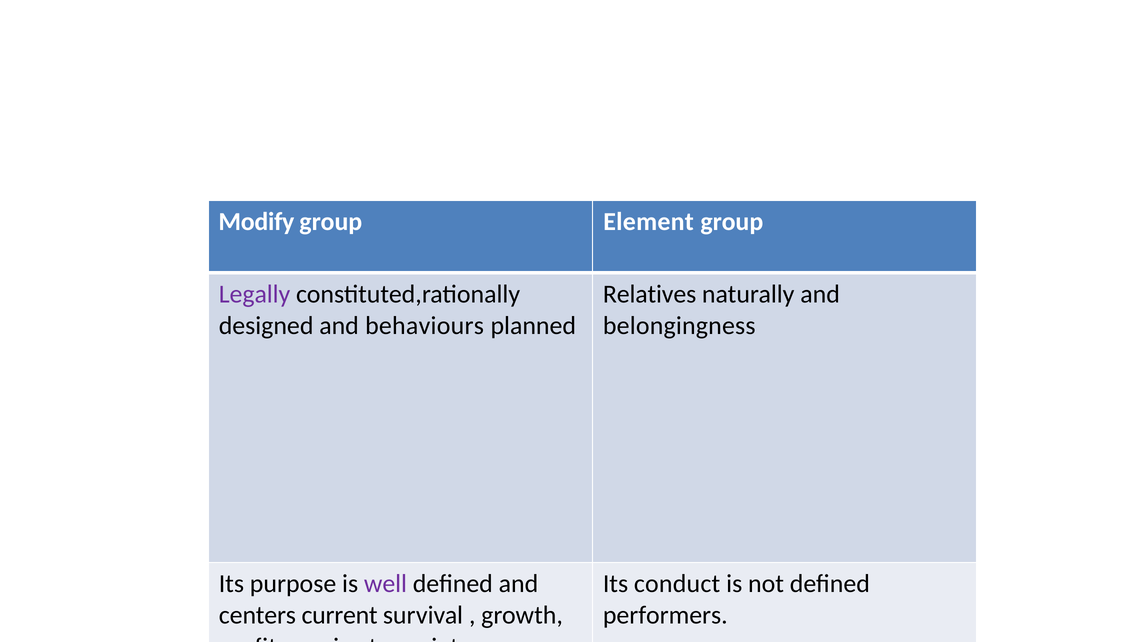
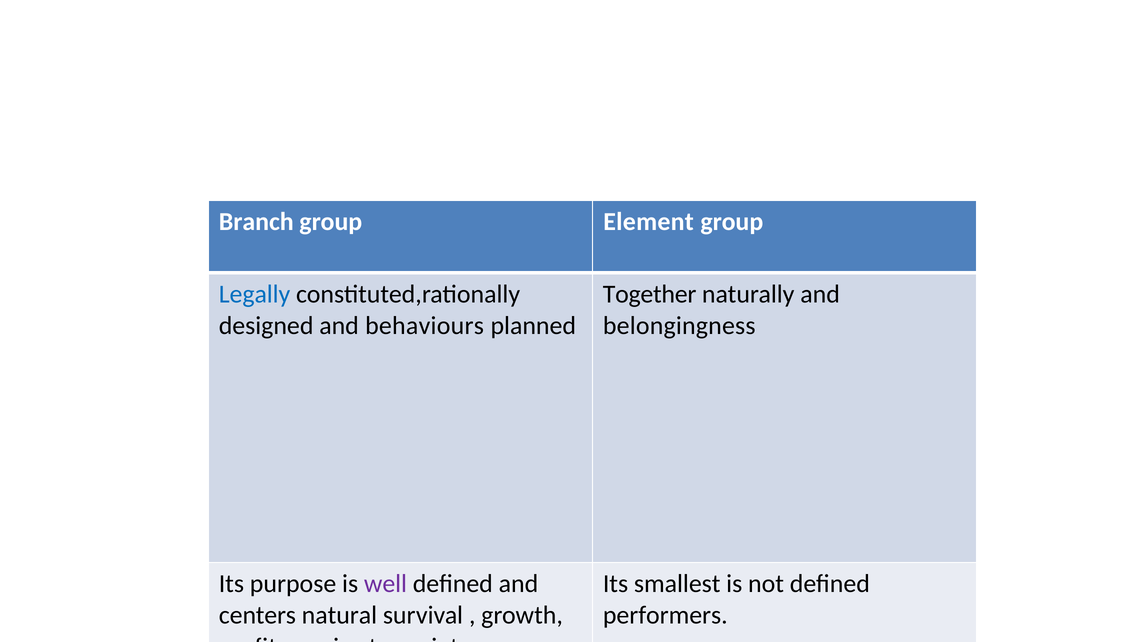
Modify: Modify -> Branch (256, 222)
Legally colour: purple -> blue (255, 294)
Relatives: Relatives -> Together (650, 294)
conduct: conduct -> smallest (677, 584)
current: current -> natural (339, 616)
